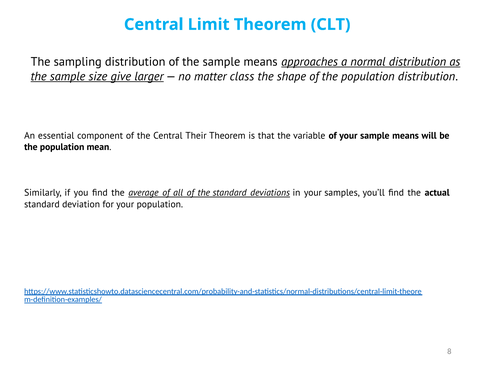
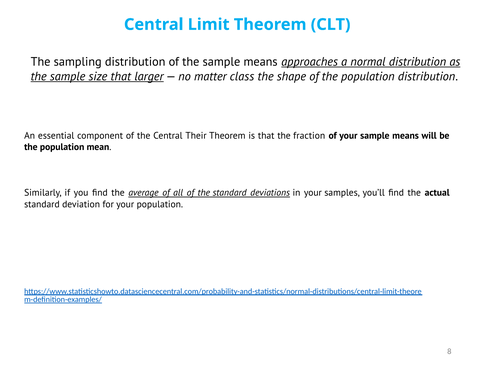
size give: give -> that (121, 76)
variable: variable -> fraction (309, 135)
